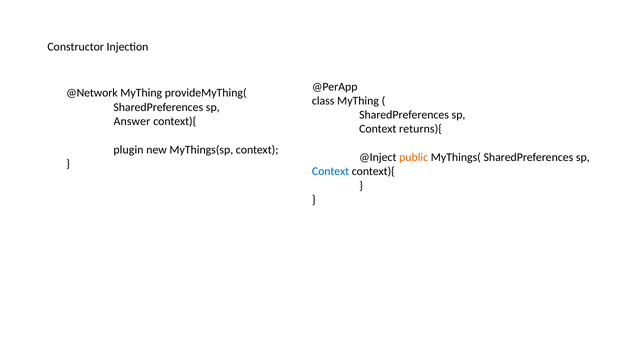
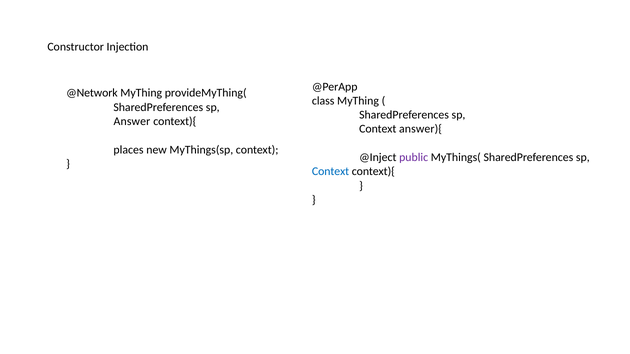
returns){: returns){ -> answer){ (421, 129)
plugin: plugin -> places (129, 150)
public colour: orange -> purple (414, 158)
